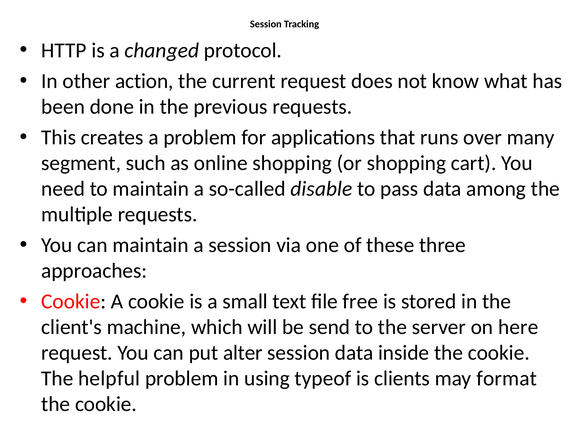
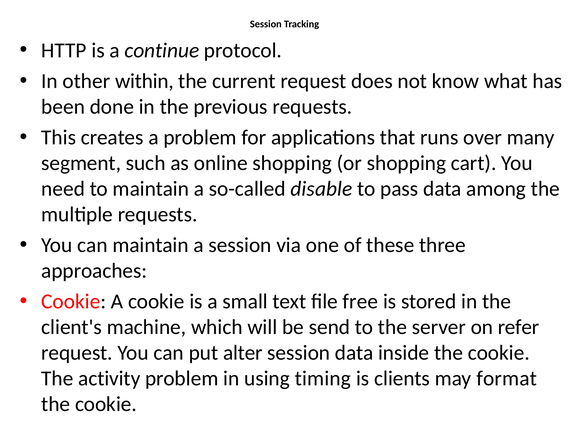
changed: changed -> continue (162, 50)
action: action -> within (144, 81)
here: here -> refer (519, 327)
helpful: helpful -> activity (109, 378)
typeof: typeof -> timing (323, 378)
